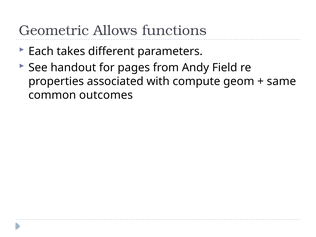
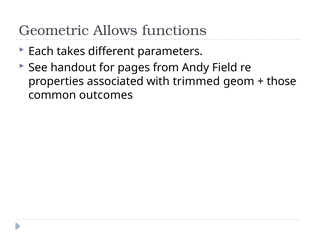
compute: compute -> trimmed (196, 81)
same: same -> those (282, 81)
